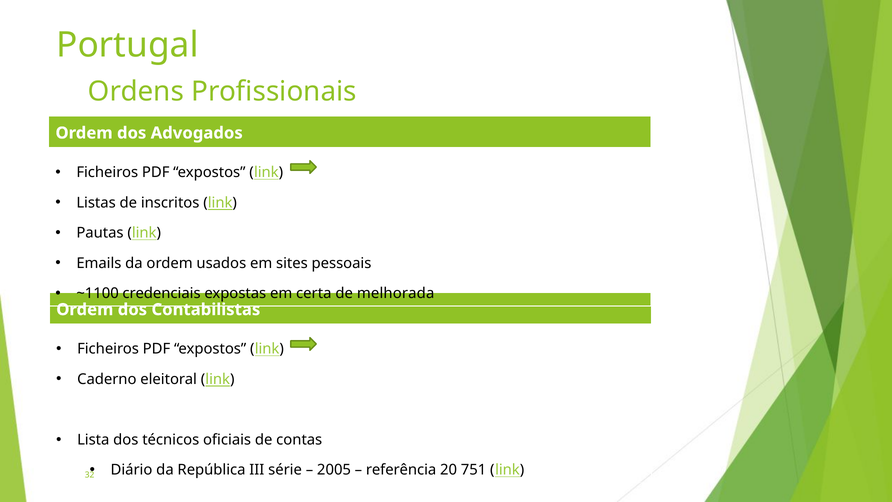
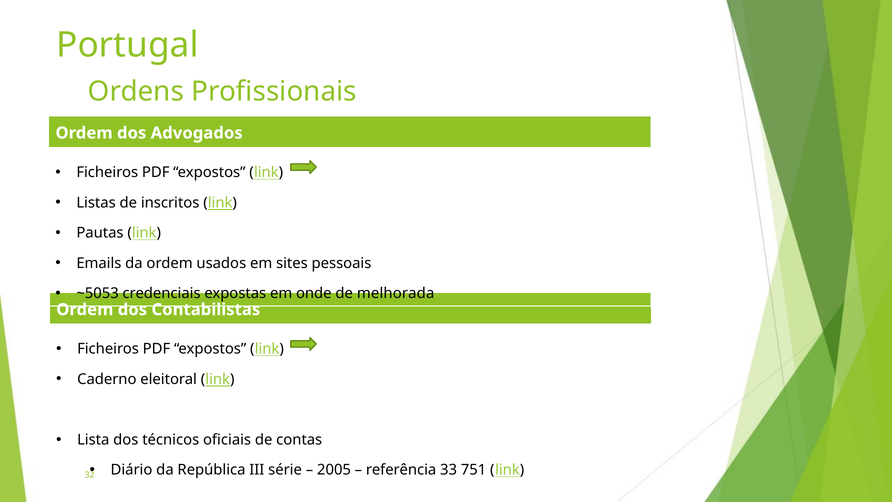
~1100: ~1100 -> ~5053 (98, 293)
certa: certa -> onde (314, 293)
20: 20 -> 33 (449, 470)
